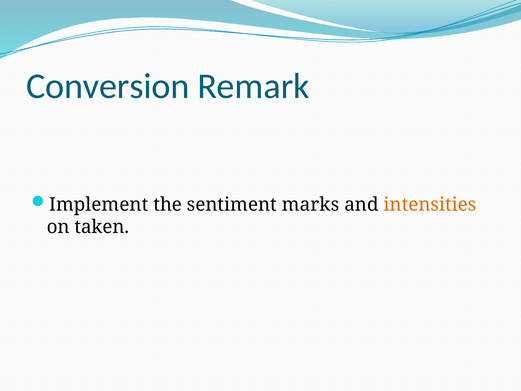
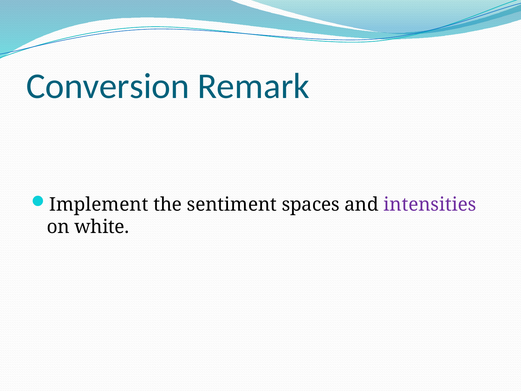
marks: marks -> spaces (311, 204)
intensities colour: orange -> purple (430, 204)
taken: taken -> white (102, 227)
